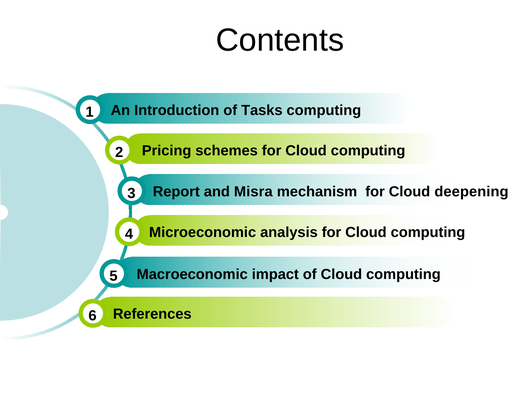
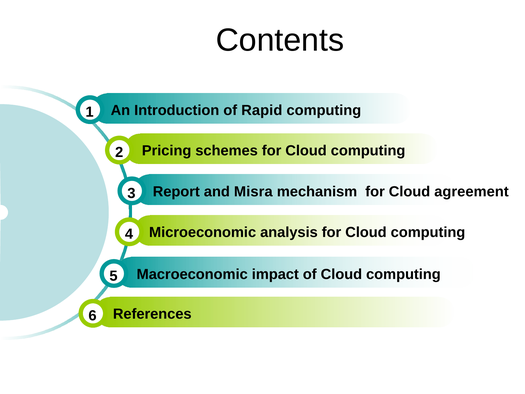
Tasks: Tasks -> Rapid (262, 110)
deepening: deepening -> agreement (471, 191)
